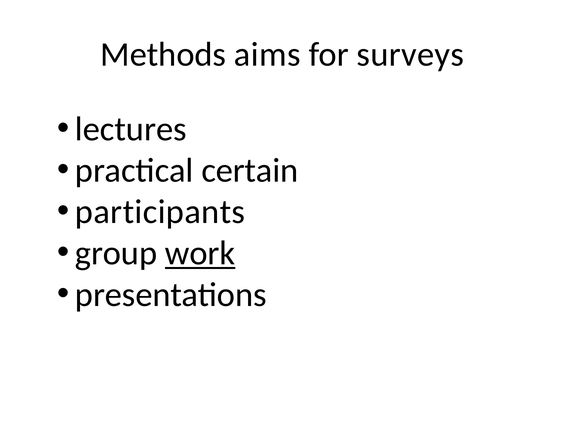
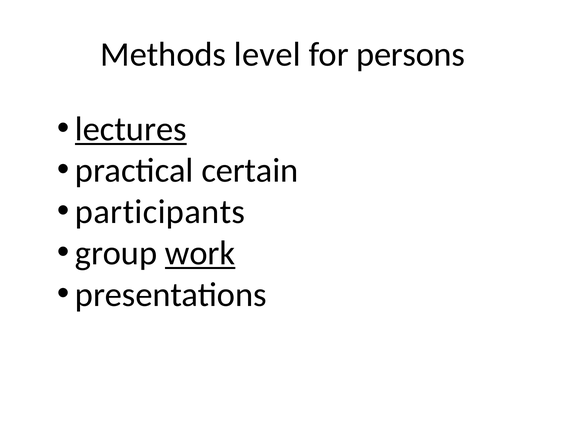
aims: aims -> level (267, 55)
surveys: surveys -> persons (411, 55)
lectures underline: none -> present (131, 129)
